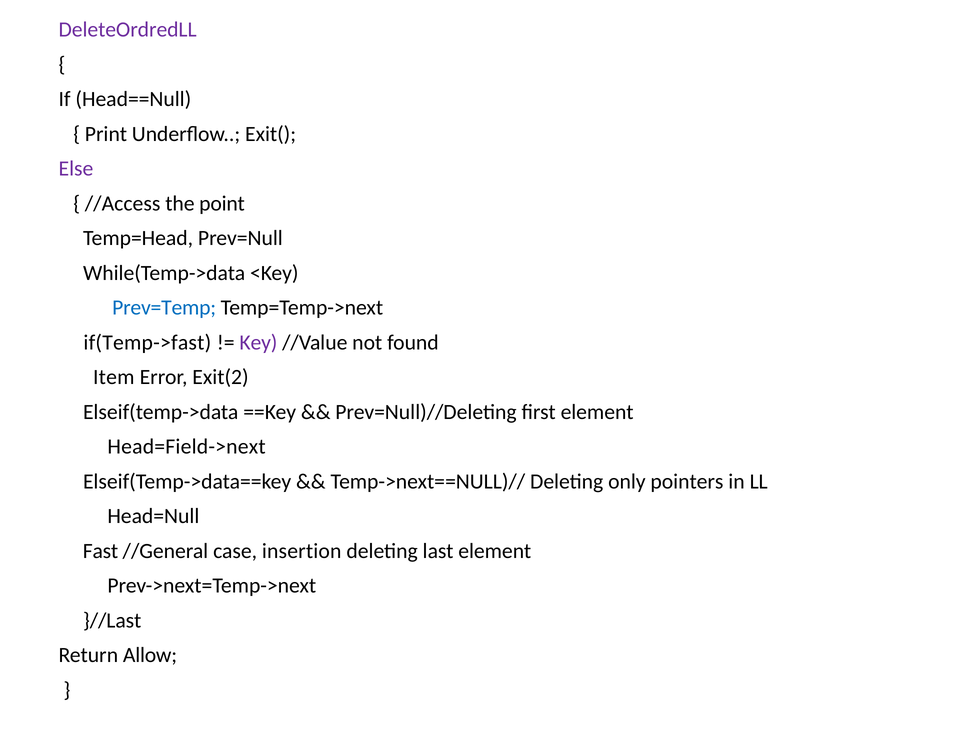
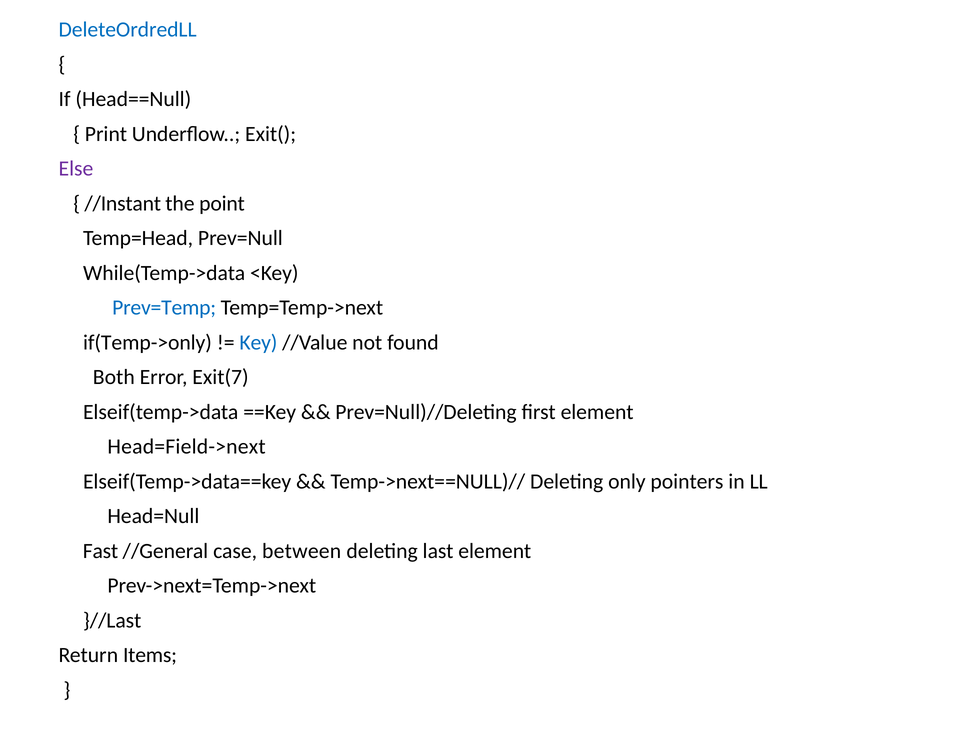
DeleteOrdredLL colour: purple -> blue (128, 30)
//Access: //Access -> //Instant (123, 203)
if(Temp->fast: if(Temp->fast -> if(Temp->only (147, 342)
Key colour: purple -> blue (258, 342)
Item: Item -> Both (114, 377)
Exit(2: Exit(2 -> Exit(7 (220, 377)
insertion: insertion -> between (302, 551)
Allow: Allow -> Items (150, 655)
